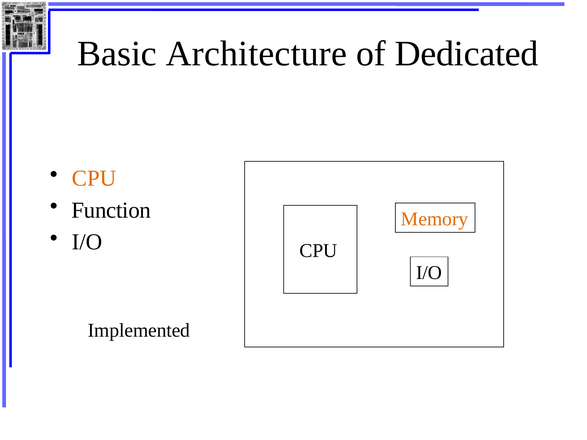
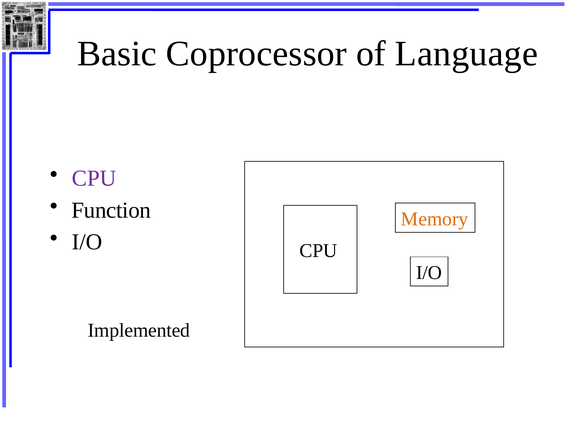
Architecture: Architecture -> Coprocessor (256, 54)
Dedicated: Dedicated -> Language (466, 54)
CPU colour: orange -> purple (94, 178)
